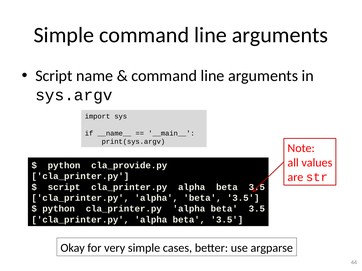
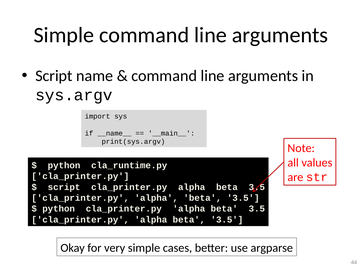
cla_provide.py: cla_provide.py -> cla_runtime.py (129, 166)
